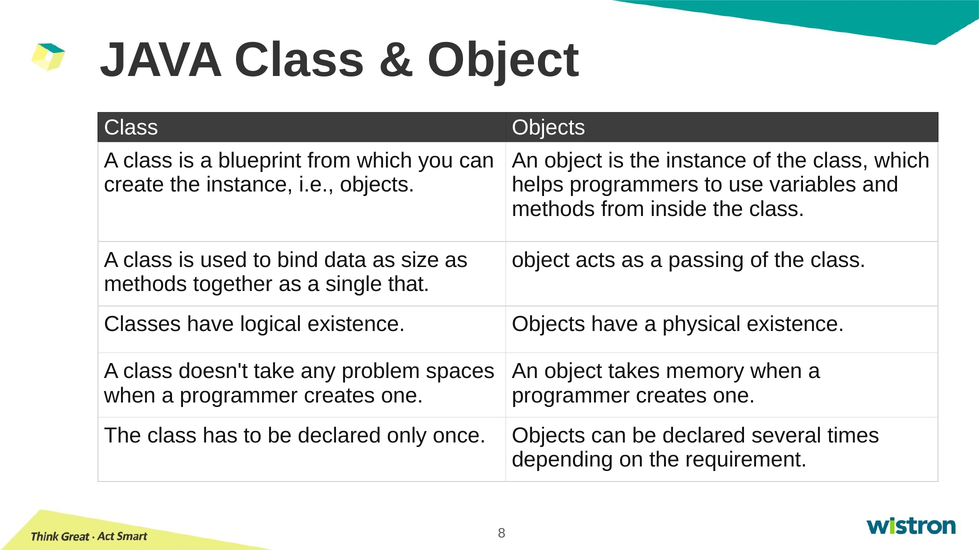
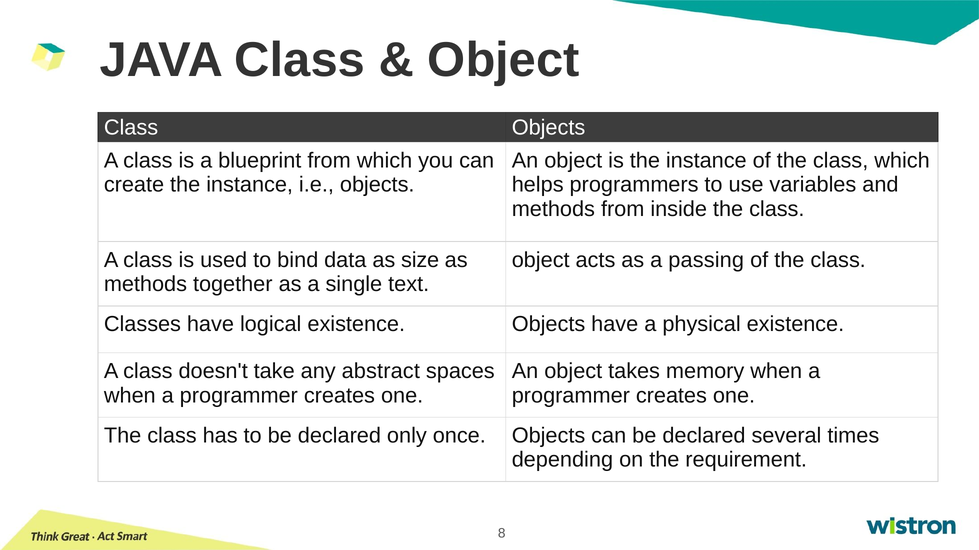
that: that -> text (409, 284)
problem: problem -> abstract (381, 372)
